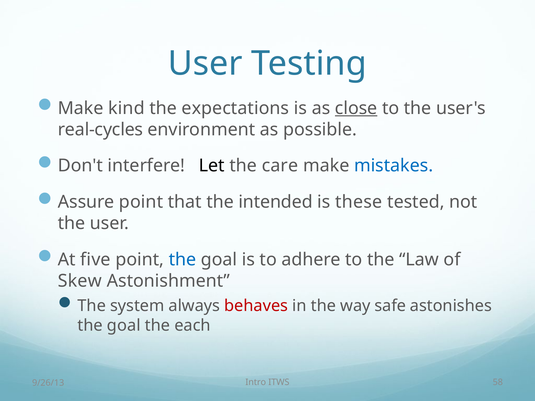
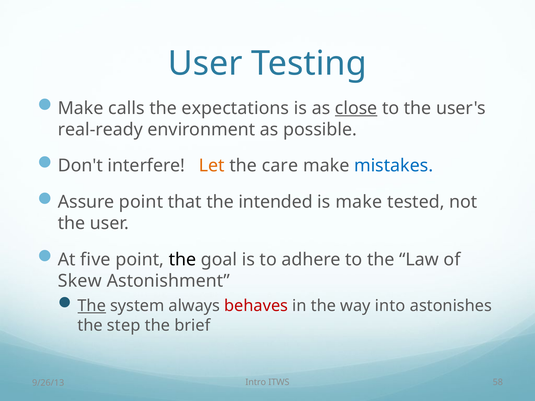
kind: kind -> calls (126, 108)
real-cycles: real-cycles -> real-ready (100, 130)
Let colour: black -> orange (212, 166)
is these: these -> make (359, 202)
the colour: blue -> black (182, 260)
The underline: none -> present (92, 306)
safe: safe -> into (390, 306)
goal: goal -> step (124, 326)
each: each -> brief (192, 326)
